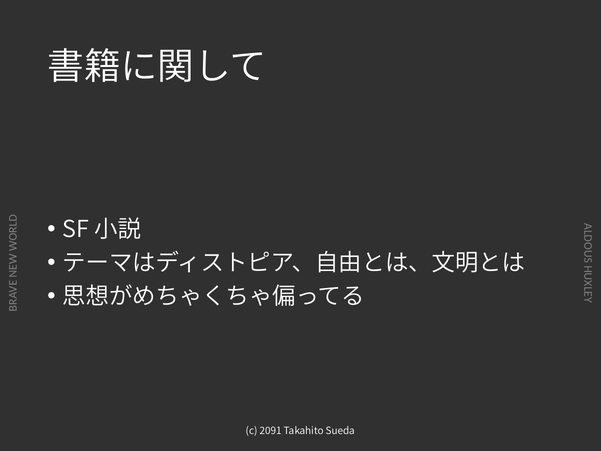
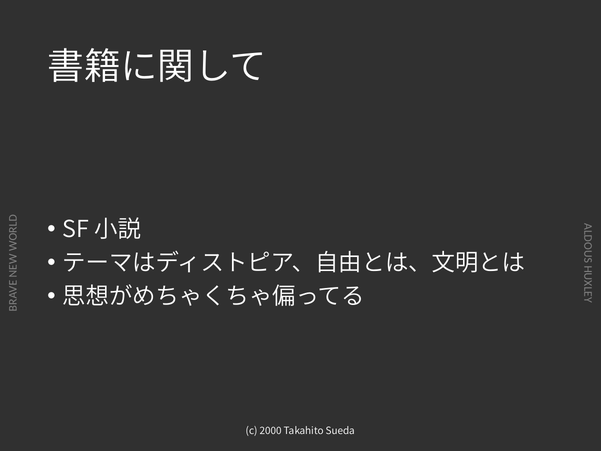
2091: 2091 -> 2000 (271, 430)
